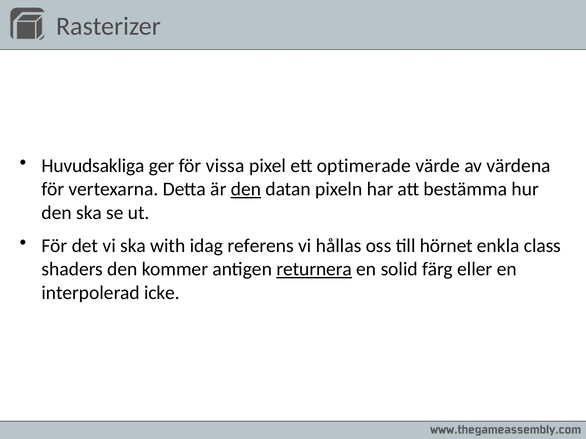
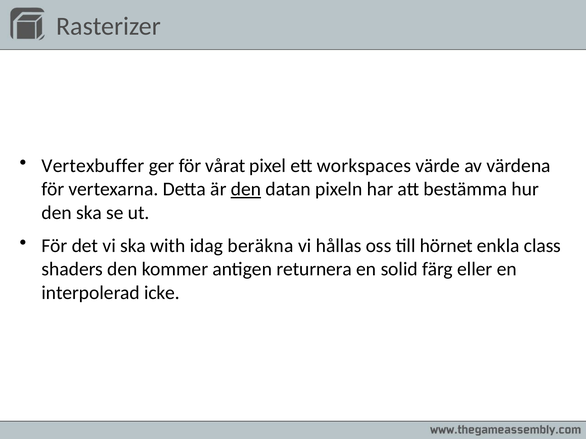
Huvudsakliga: Huvudsakliga -> Vertexbuffer (93, 166)
vissa: vissa -> vårat (225, 166)
optimerade: optimerade -> workspaces (364, 166)
referens: referens -> beräkna (260, 246)
returnera underline: present -> none (314, 270)
